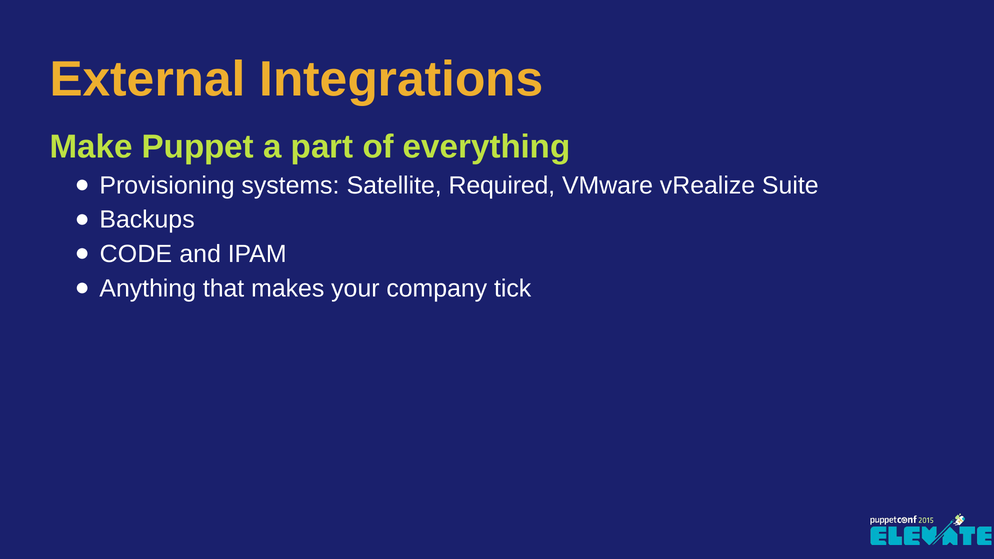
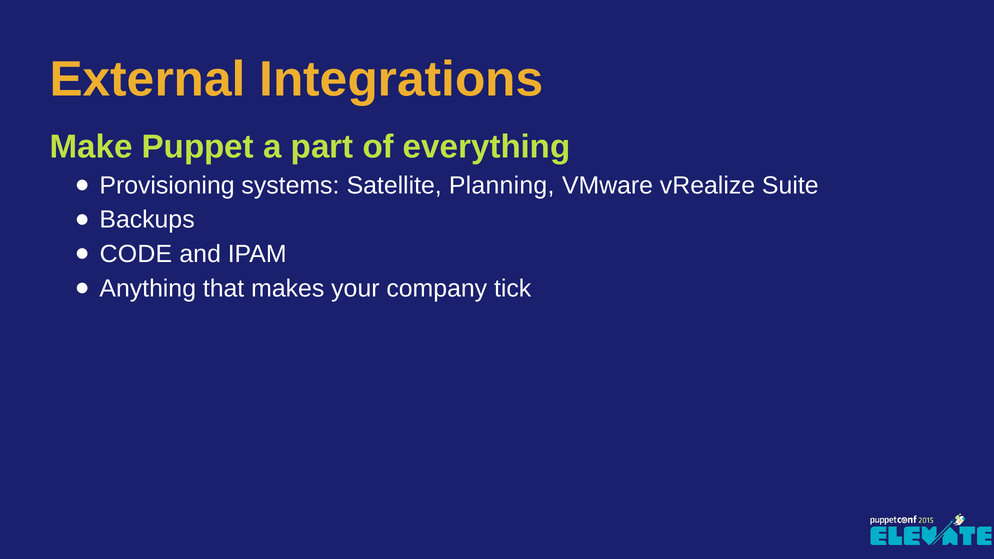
Required: Required -> Planning (502, 186)
